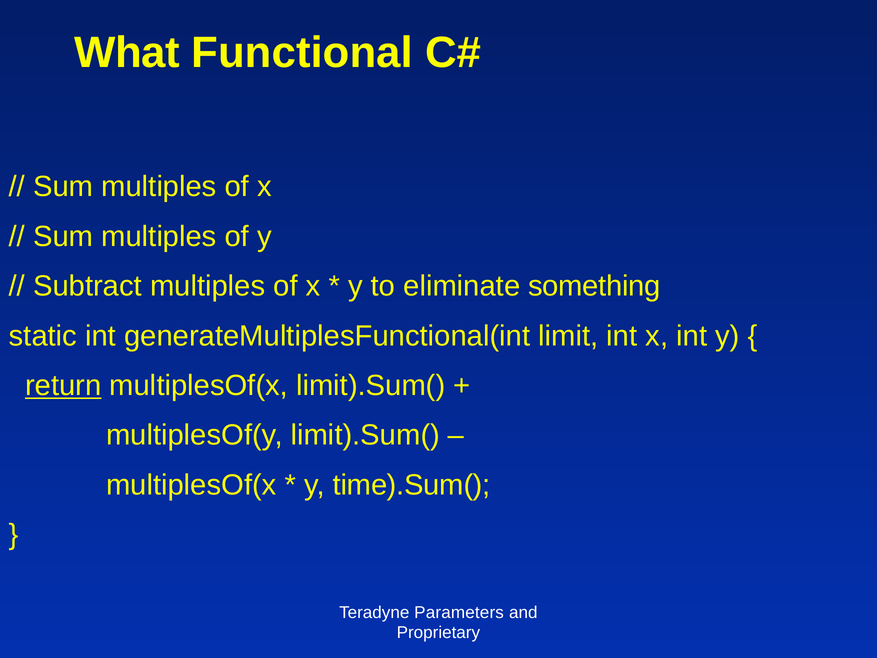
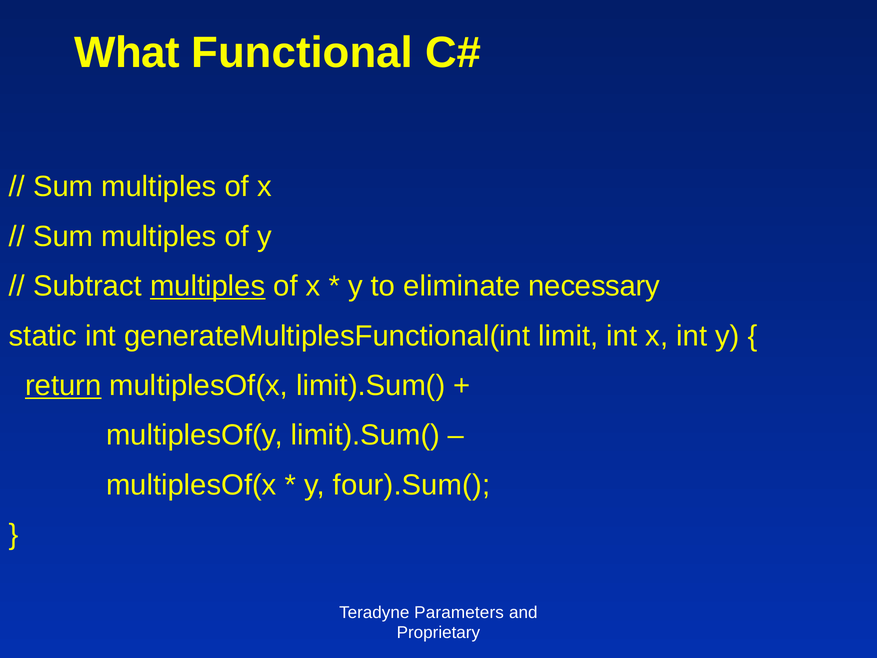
multiples underline: none -> present (208, 286)
something: something -> necessary (594, 286)
time).Sum(: time).Sum( -> four).Sum( (412, 485)
